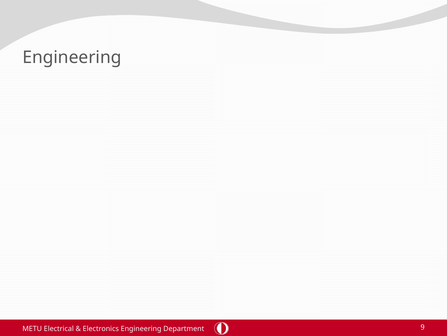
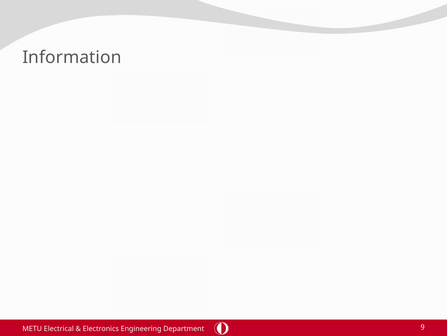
Engineering: Engineering -> Information (72, 57)
